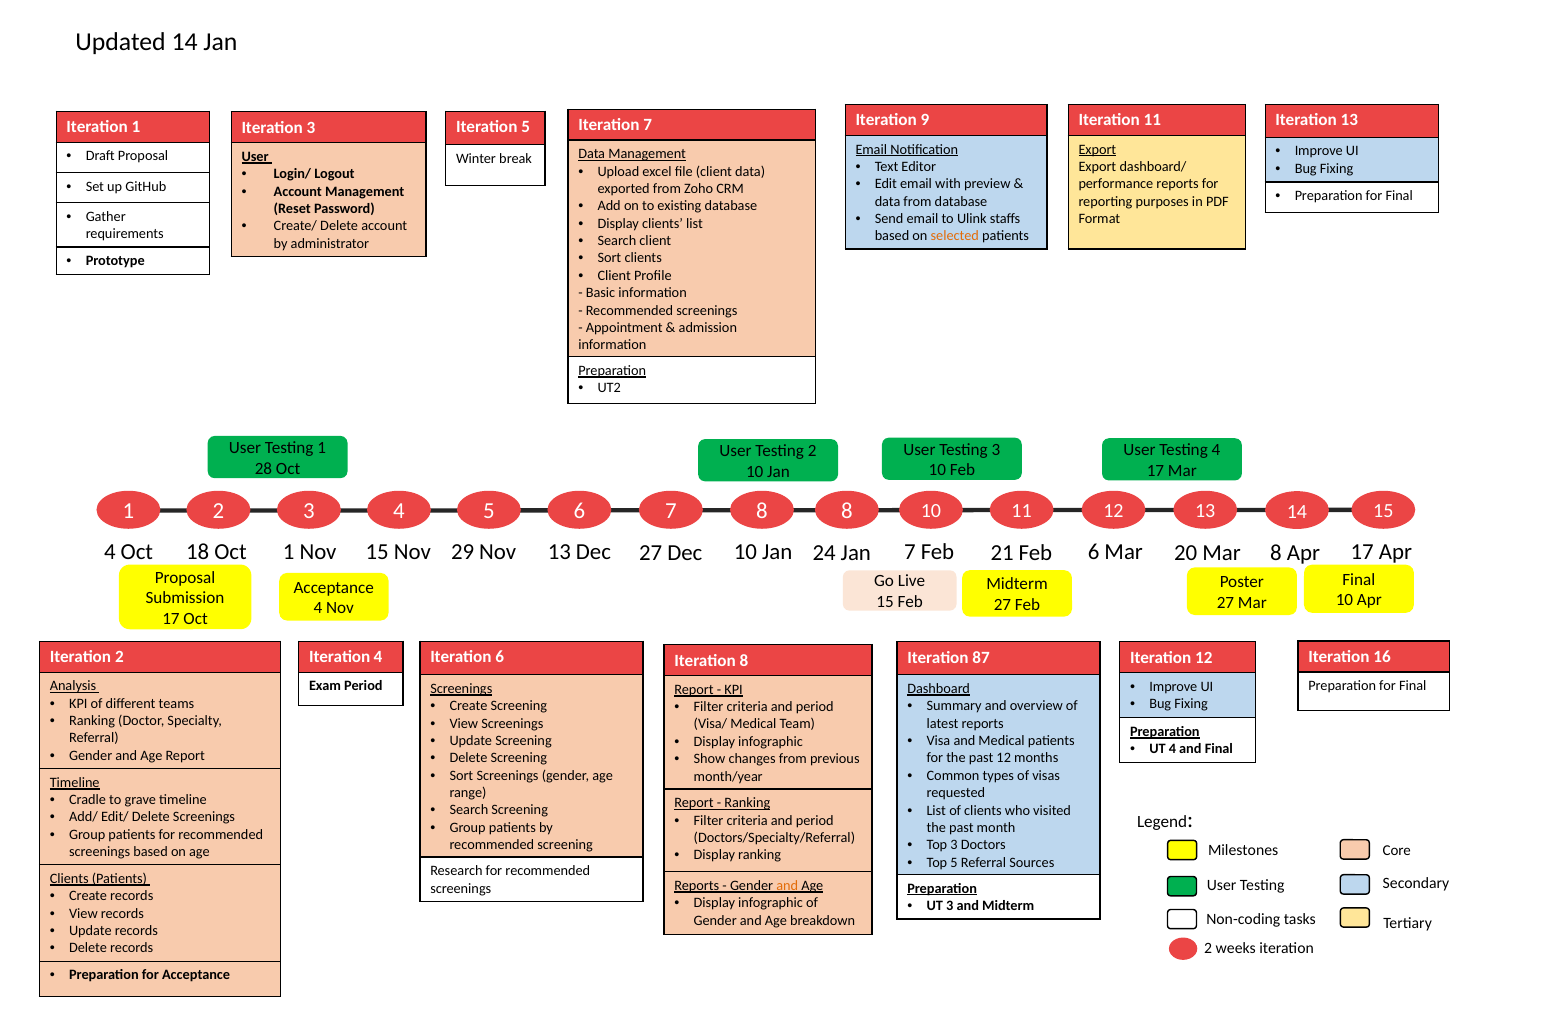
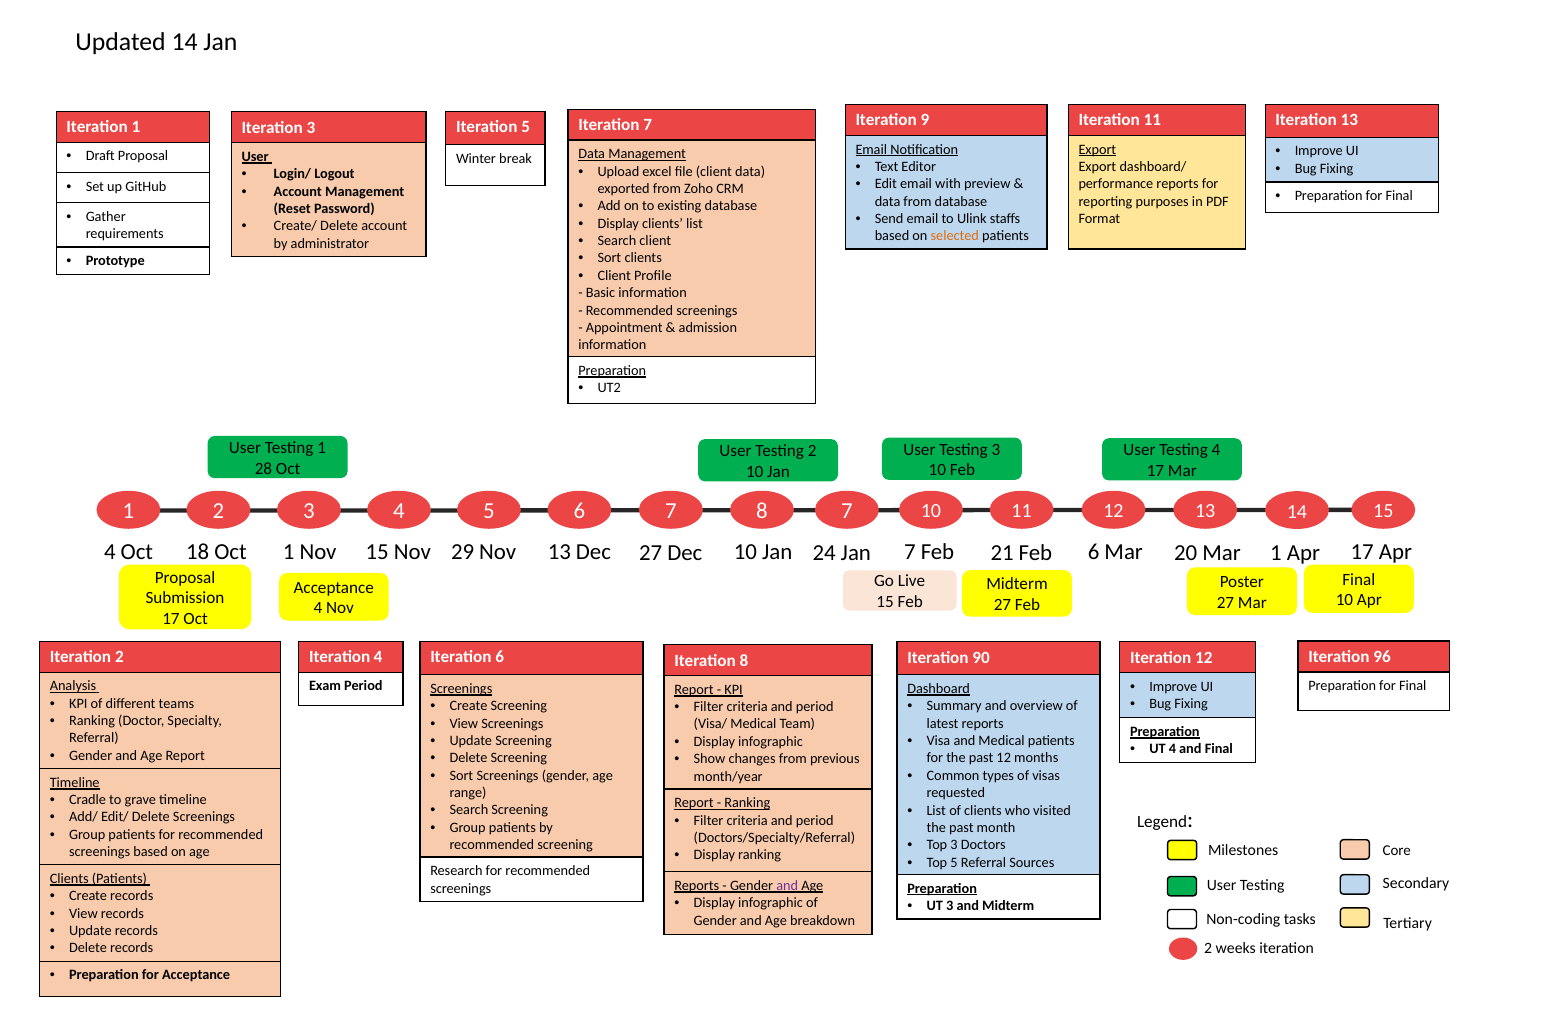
8 8: 8 -> 7 (847, 511)
Mar 8: 8 -> 1 (1276, 553)
16: 16 -> 96 (1382, 657)
87: 87 -> 90 (981, 658)
and colour: orange -> purple (787, 886)
